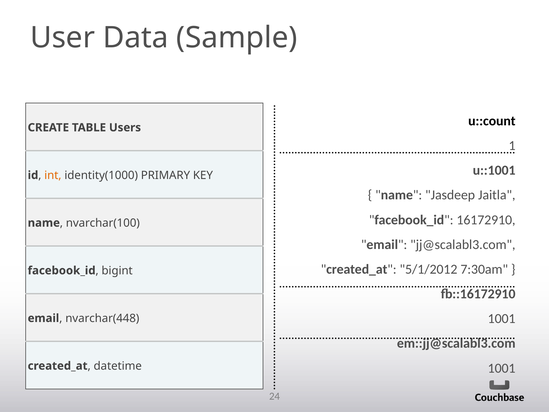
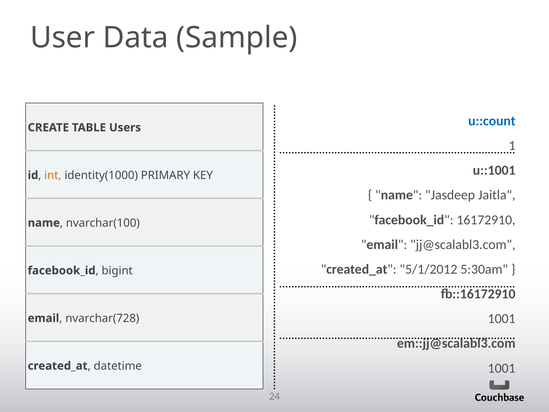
u::count colour: black -> blue (492, 121)
7:30am: 7:30am -> 5:30am (484, 269)
nvarchar(448: nvarchar(448 -> nvarchar(728 (102, 318)
